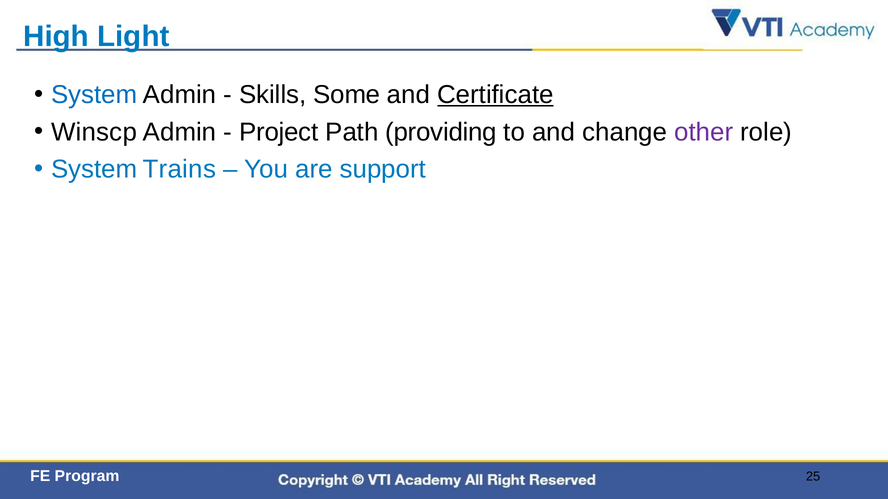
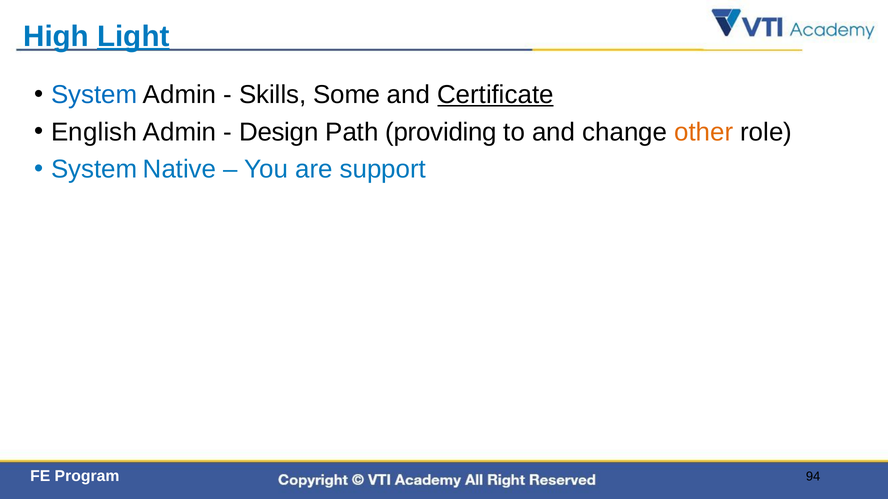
Light underline: none -> present (133, 36)
Winscp: Winscp -> English (94, 132)
Project: Project -> Design (279, 132)
other colour: purple -> orange (704, 132)
Trains: Trains -> Native (180, 169)
25: 25 -> 94 (813, 477)
